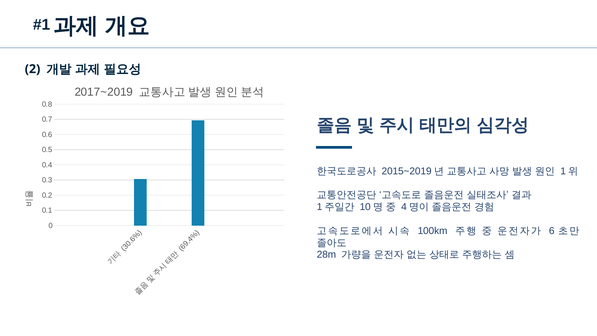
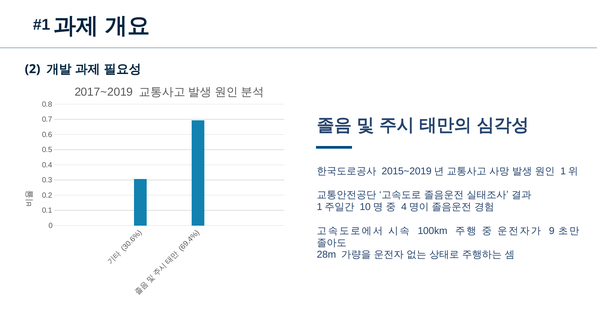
6: 6 -> 9 (552, 231)
